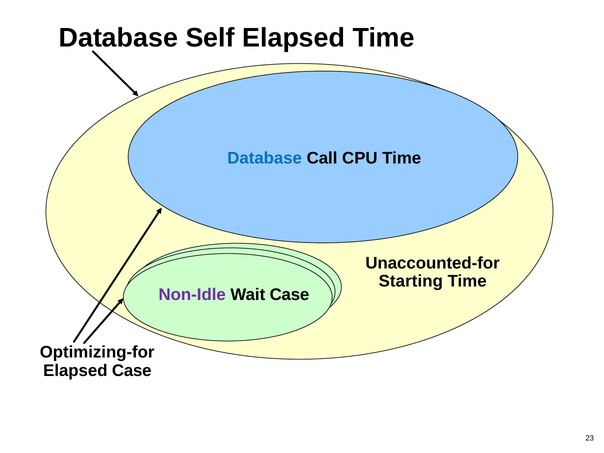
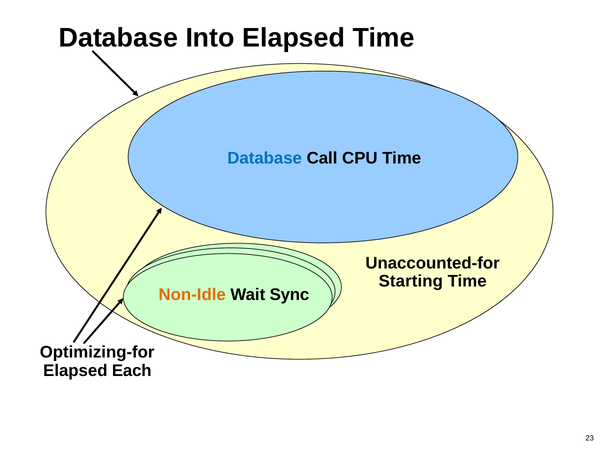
Self: Self -> Into (210, 38)
Non-Idle colour: purple -> orange (192, 294)
Wait Case: Case -> Sync (289, 294)
Elapsed Case: Case -> Each (132, 370)
